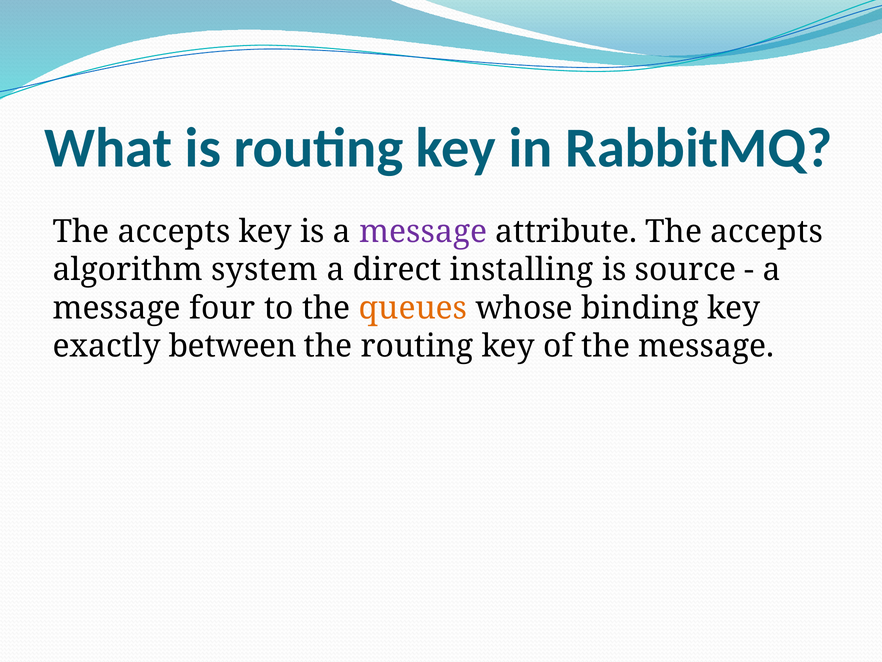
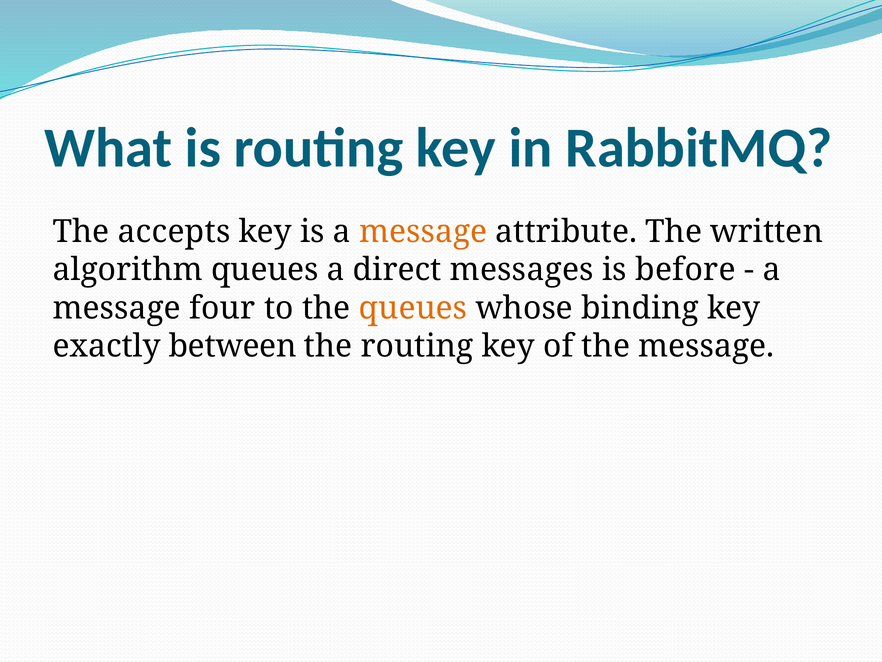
message colour: purple -> orange (423, 231)
attribute The accepts: accepts -> written (767, 231)
algorithm system: system -> queues (265, 270)
installing: installing -> messages (522, 270)
source: source -> before (685, 270)
